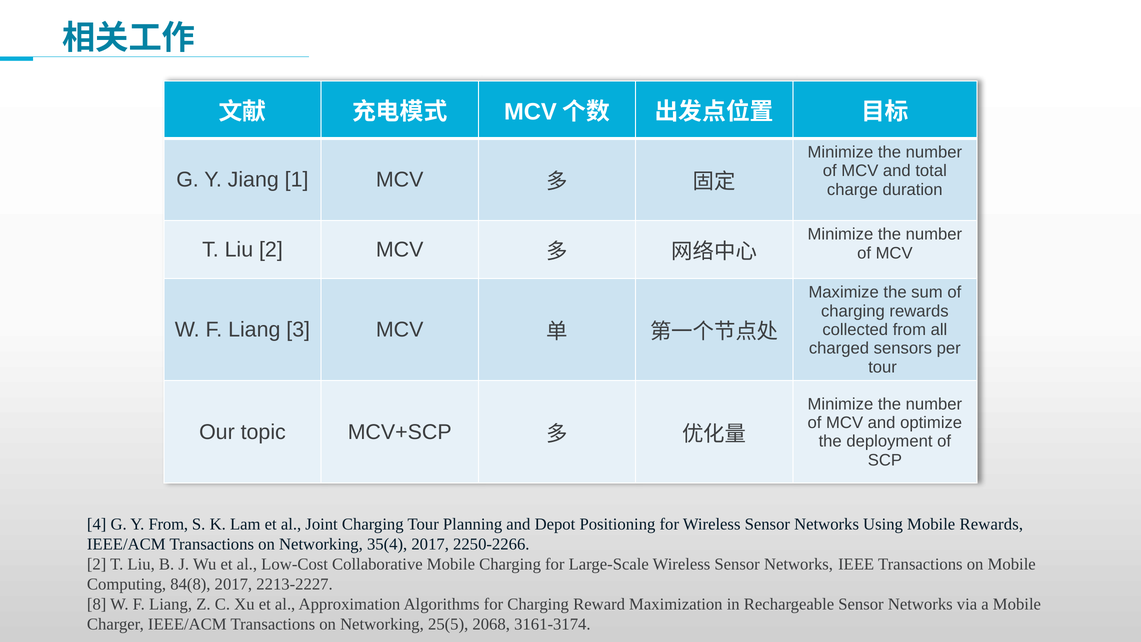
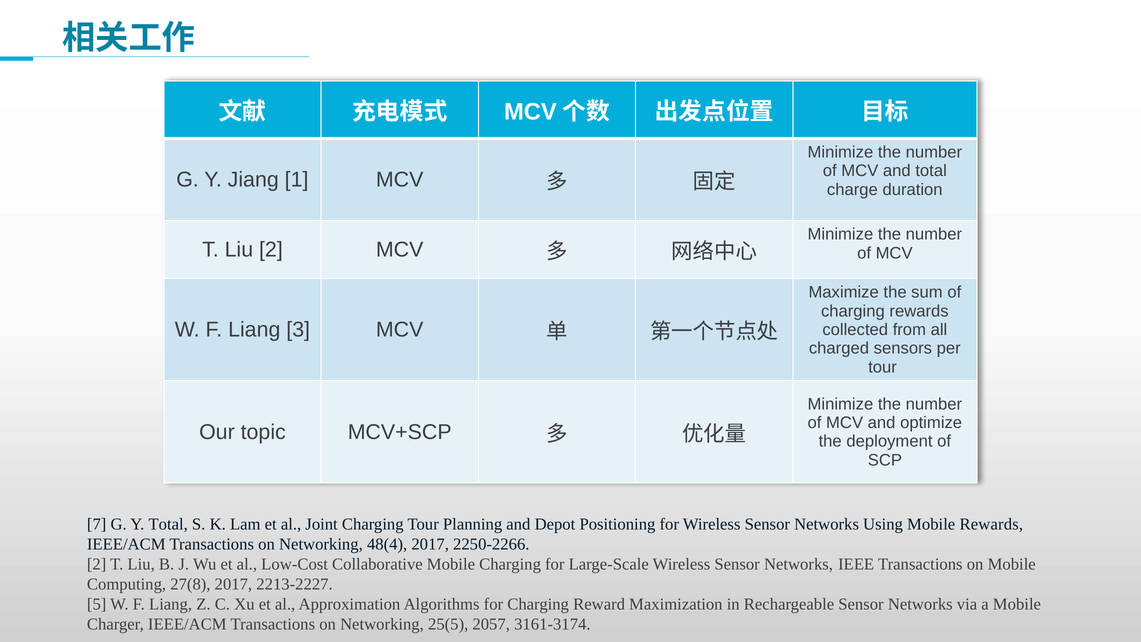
4: 4 -> 7 (97, 524)
Y From: From -> Total (168, 524)
35(4: 35(4 -> 48(4 (387, 544)
84(8: 84(8 -> 27(8 (190, 584)
8: 8 -> 5 (97, 604)
2068: 2068 -> 2057 (491, 624)
